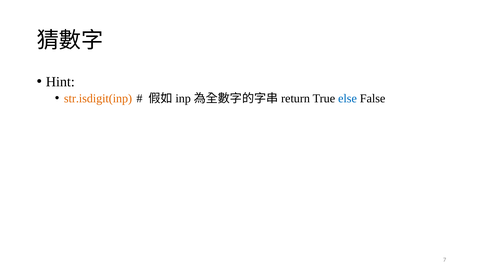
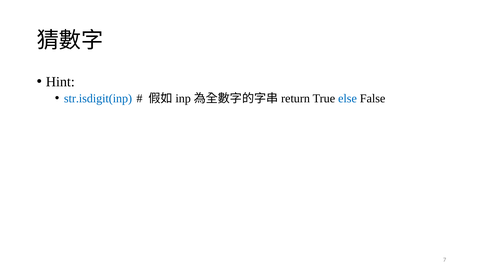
str.isdigit(inp colour: orange -> blue (98, 98)
